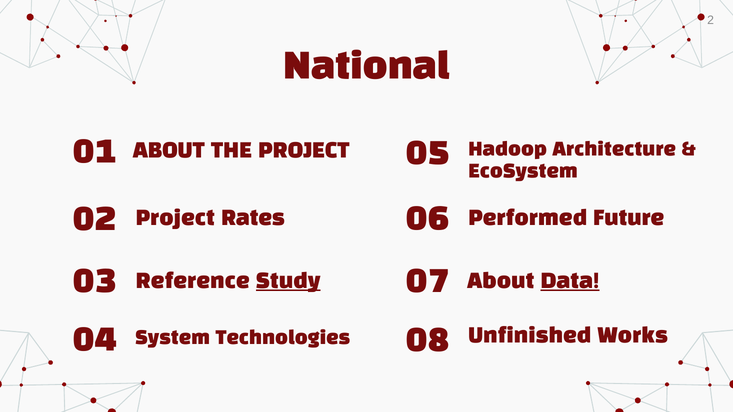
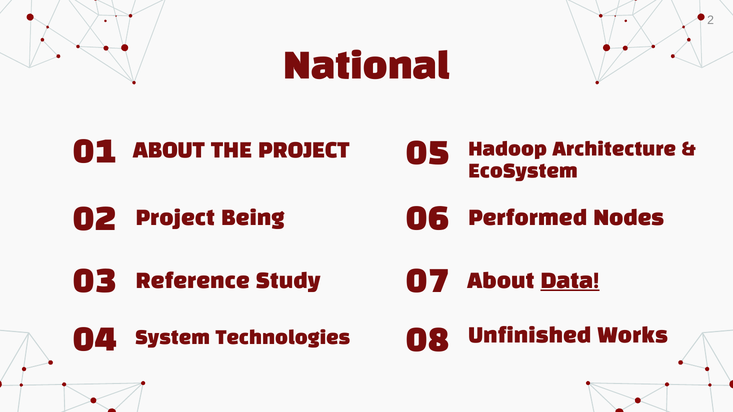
Rates: Rates -> Being (253, 219)
Future: Future -> Nodes (629, 219)
Study underline: present -> none (288, 282)
